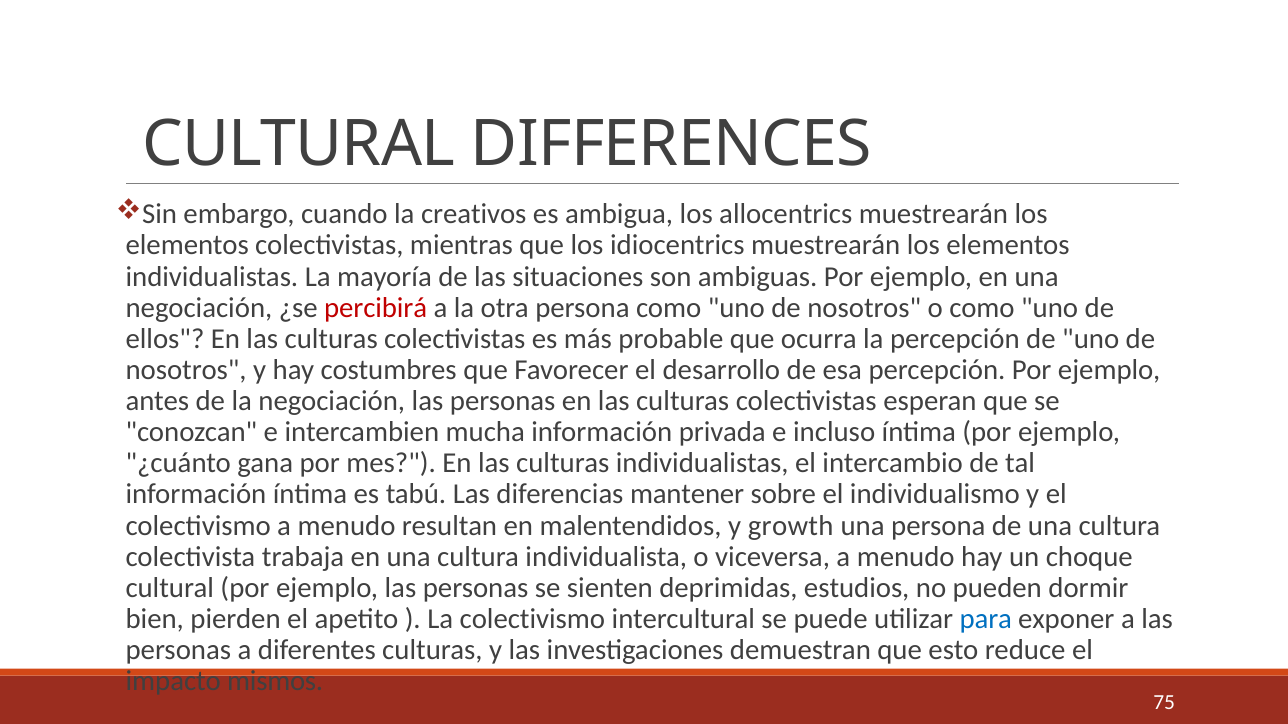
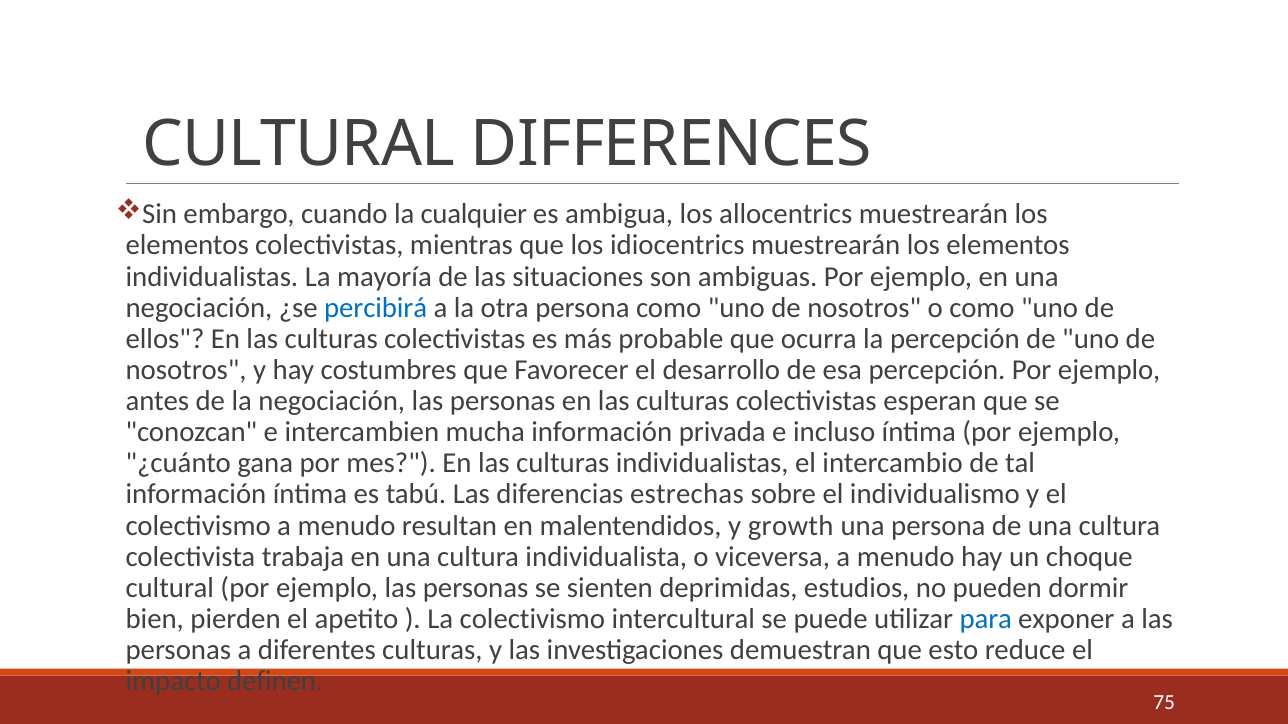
creativos: creativos -> cualquier (474, 214)
percibirá colour: red -> blue (376, 308)
mantener: mantener -> estrechas (687, 495)
mismos: mismos -> definen (275, 682)
